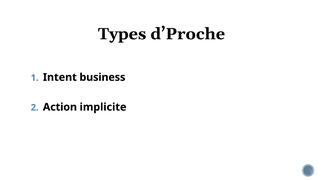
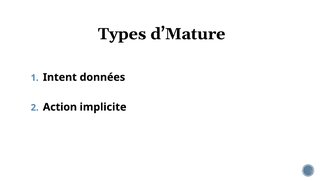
d’Proche: d’Proche -> d’Mature (188, 34)
business: business -> données (102, 78)
